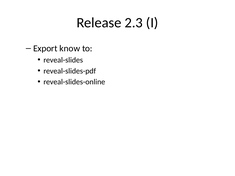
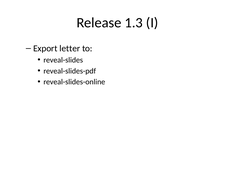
2.3: 2.3 -> 1.3 (134, 23)
know: know -> letter (70, 48)
